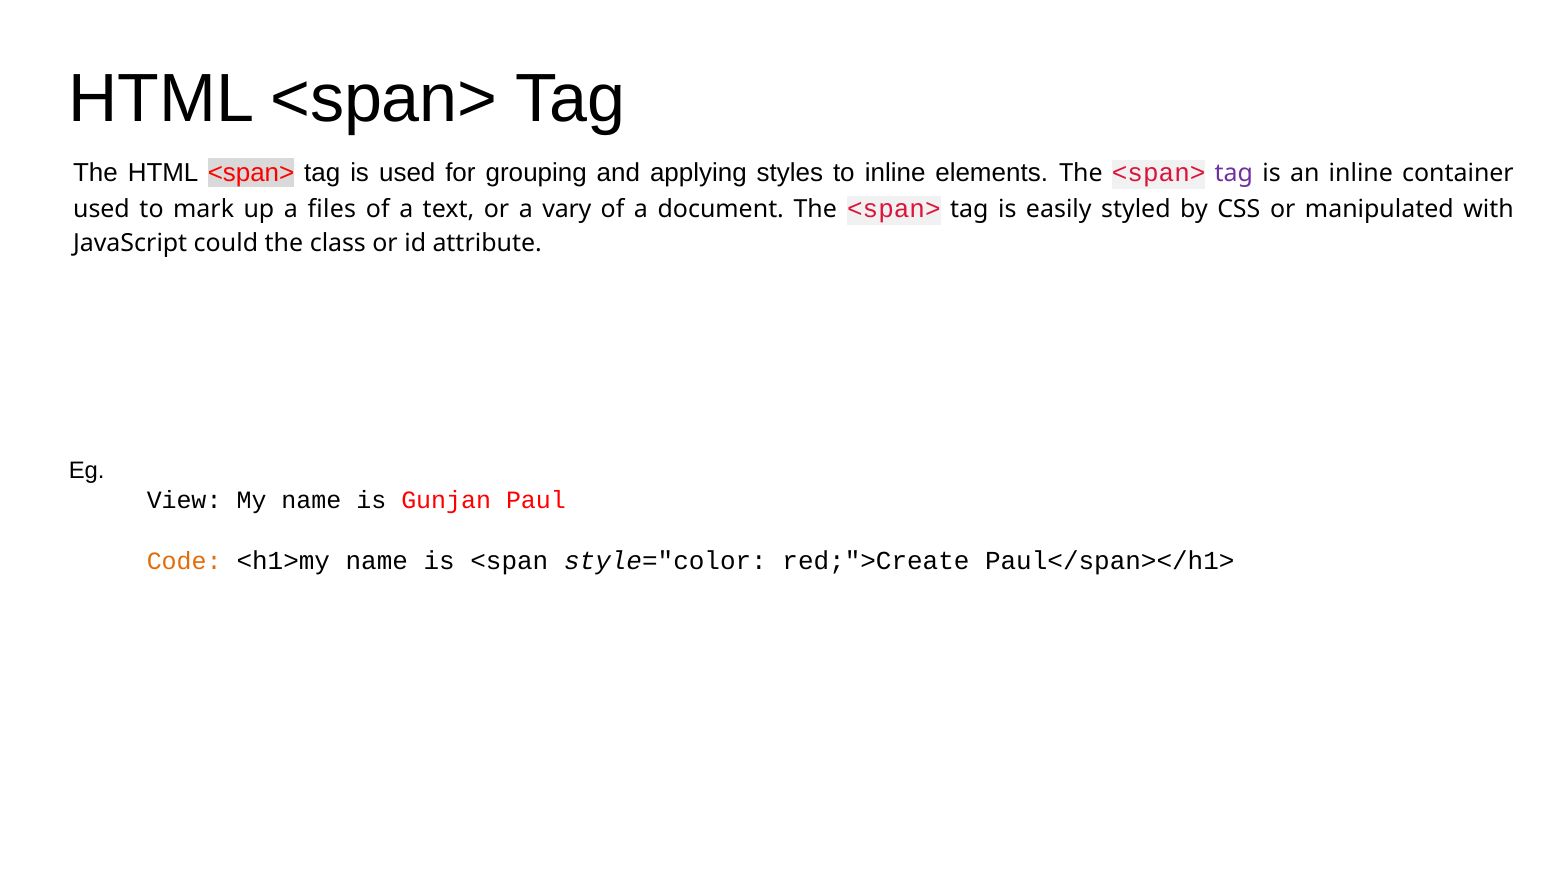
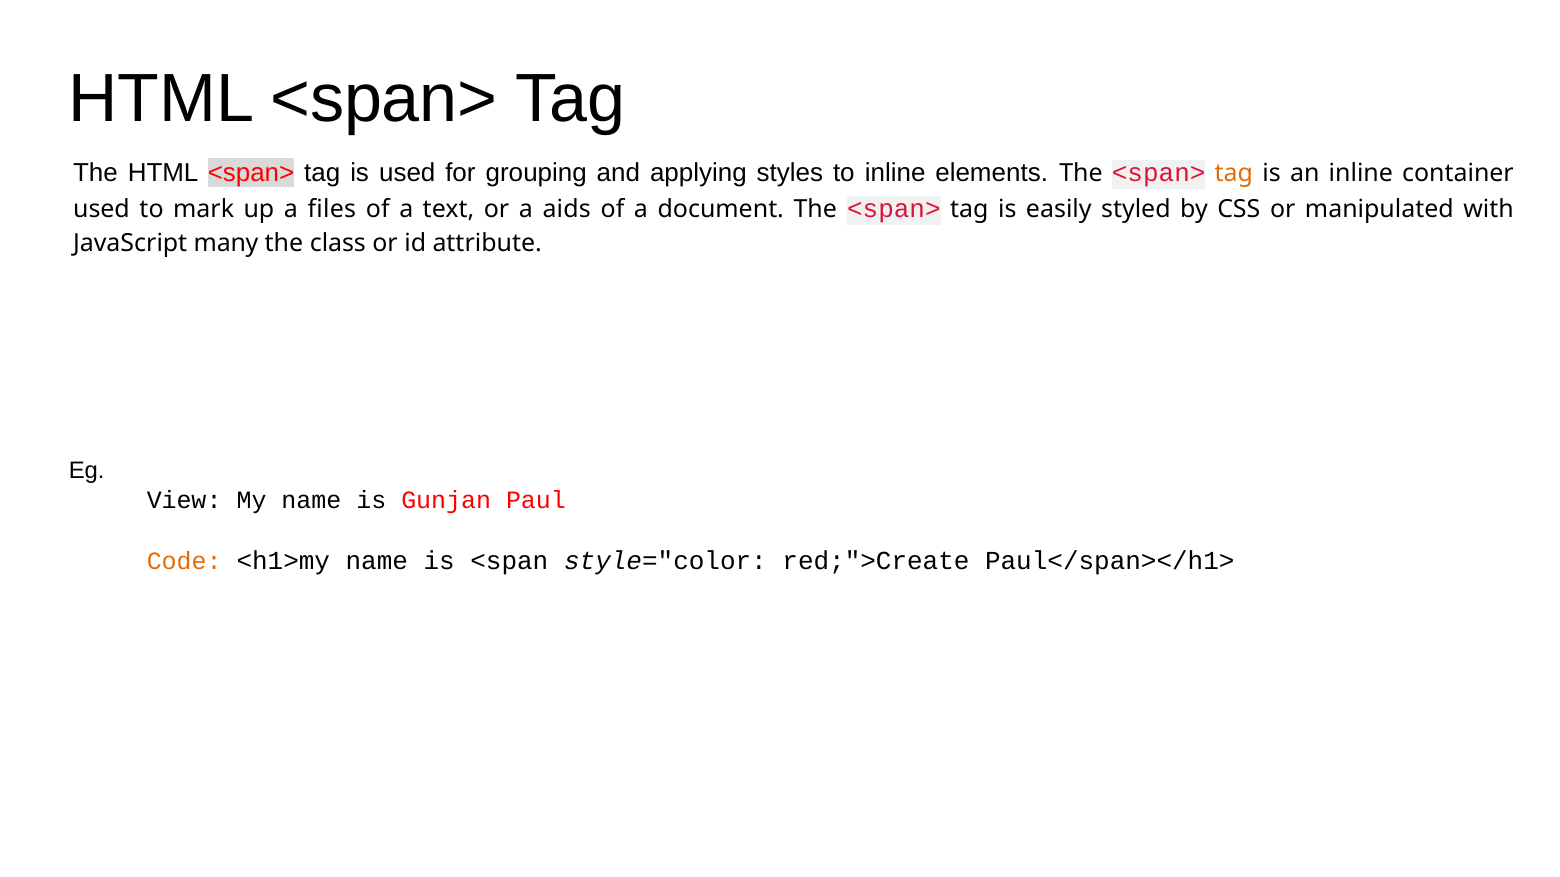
tag colour: purple -> orange (1234, 173)
vary: vary -> aids (567, 209)
could: could -> many (226, 244)
